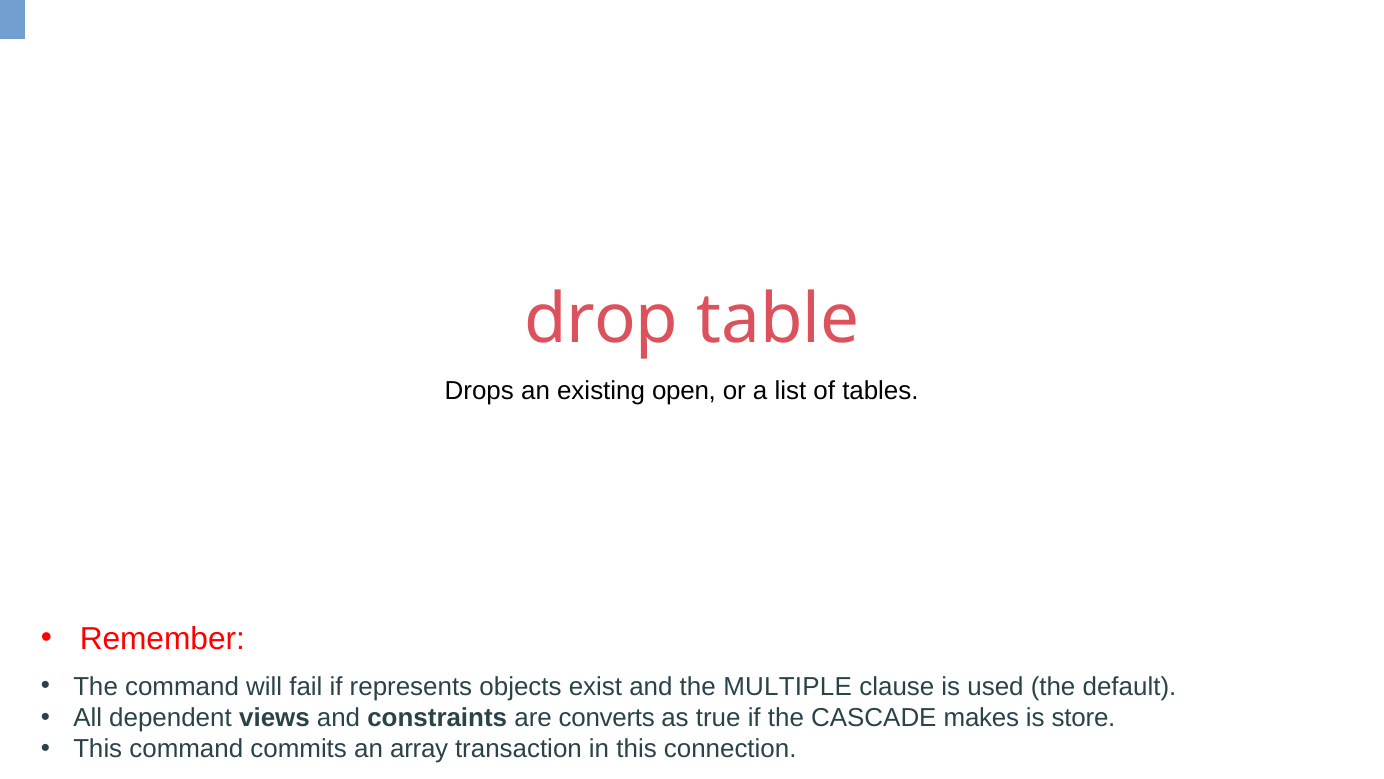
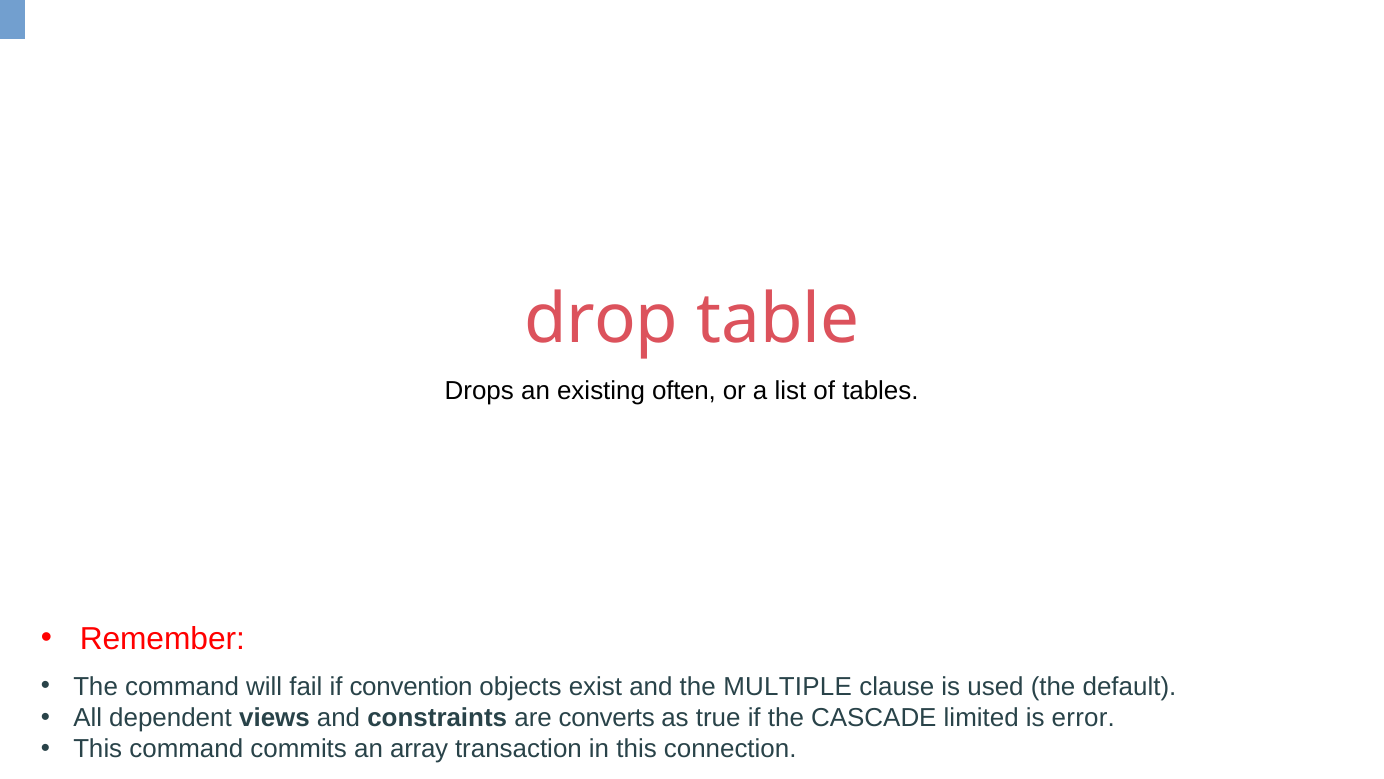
open: open -> often (684, 391)
represents: represents -> convention (411, 686)
makes: makes -> limited (981, 717)
store: store -> error (1083, 717)
